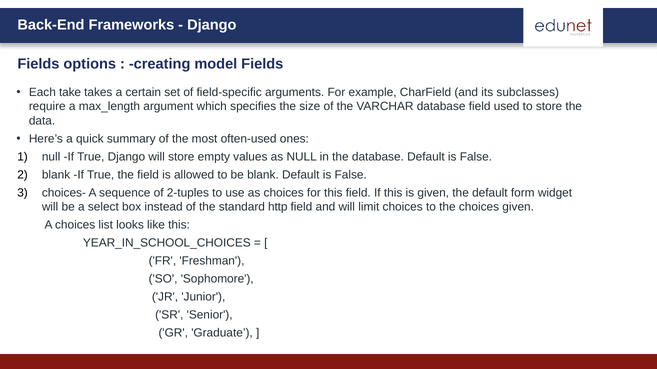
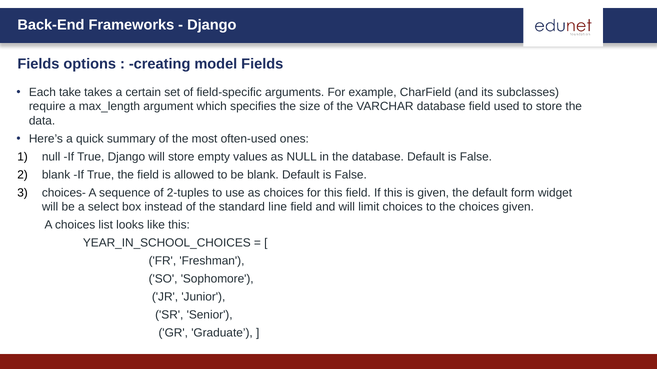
http: http -> line (278, 207)
